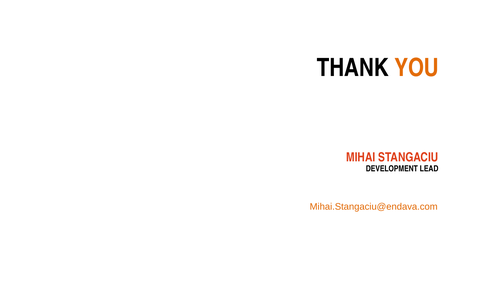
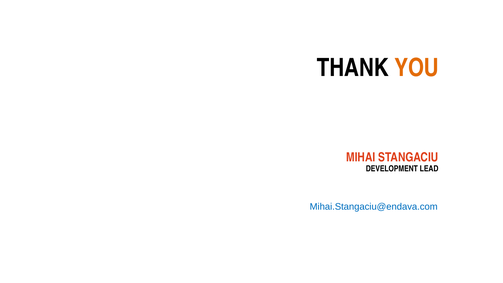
Mihai.Stangaciu@endava.com colour: orange -> blue (374, 207)
